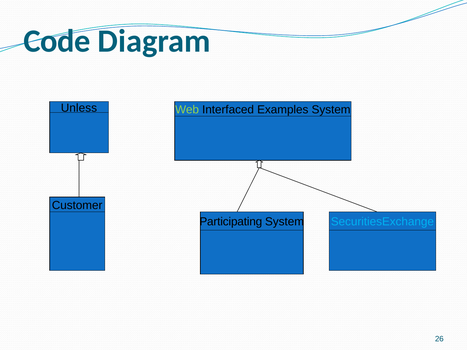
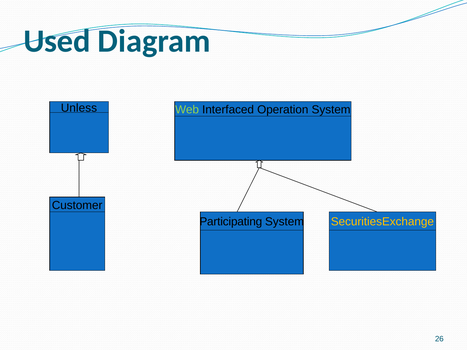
Code: Code -> Used (57, 41)
Examples: Examples -> Operation (283, 110)
SecuritiesExchange colour: light blue -> yellow (382, 222)
